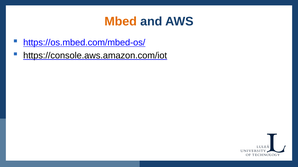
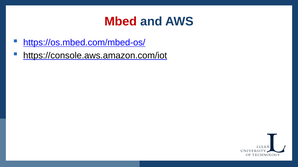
Mbed colour: orange -> red (121, 21)
